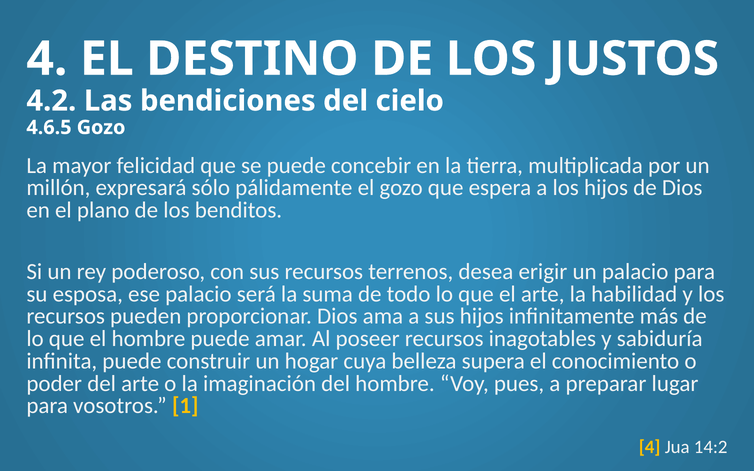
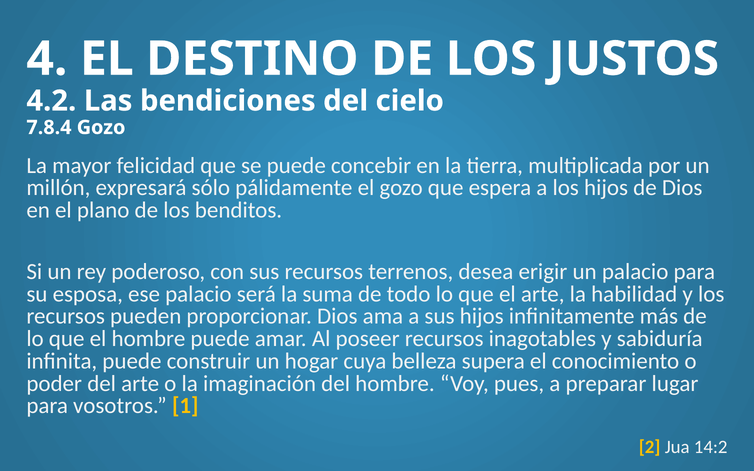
4.6.5: 4.6.5 -> 7.8.4 (49, 128)
4: 4 -> 2 (650, 447)
